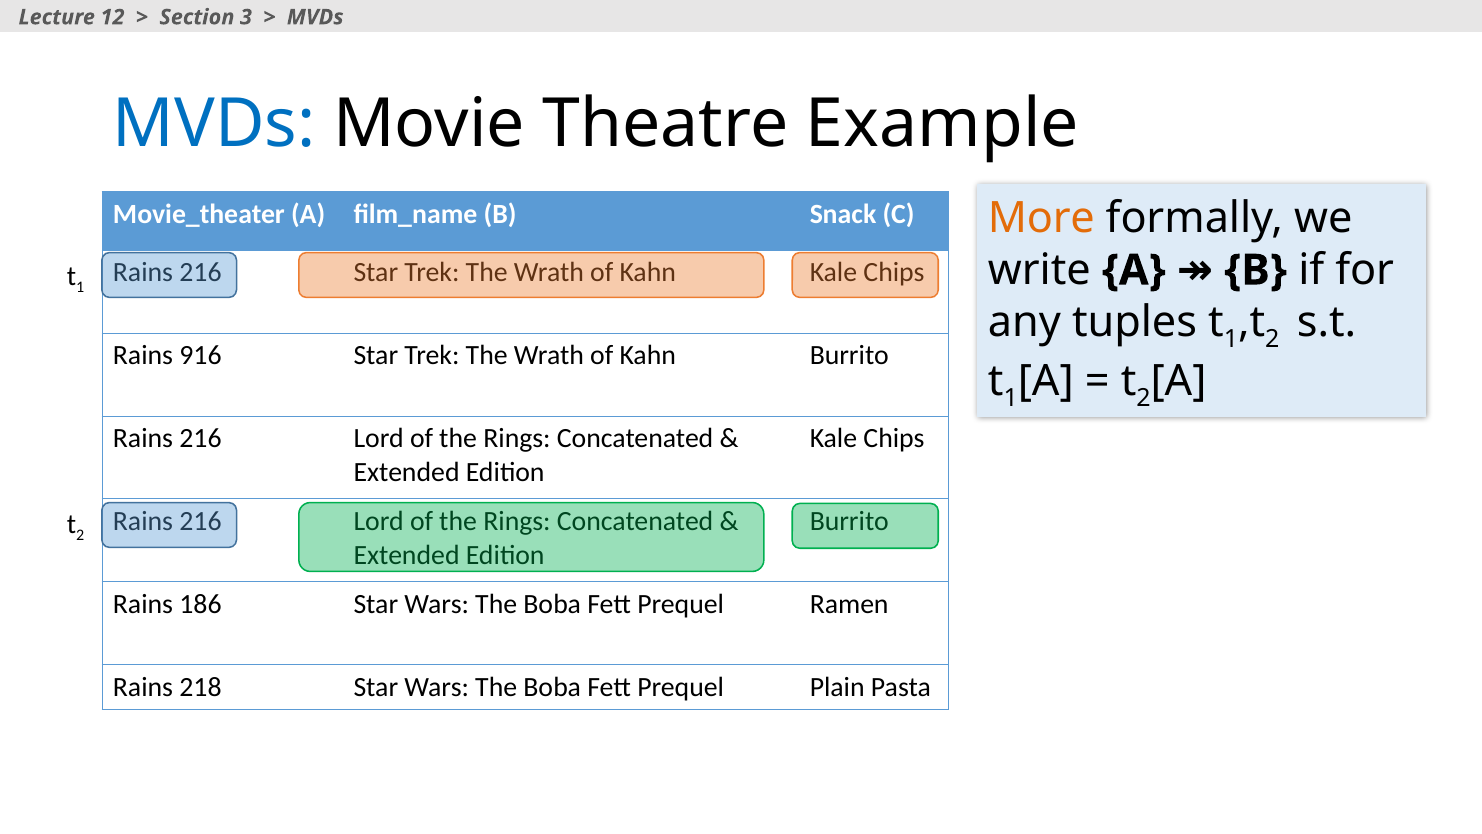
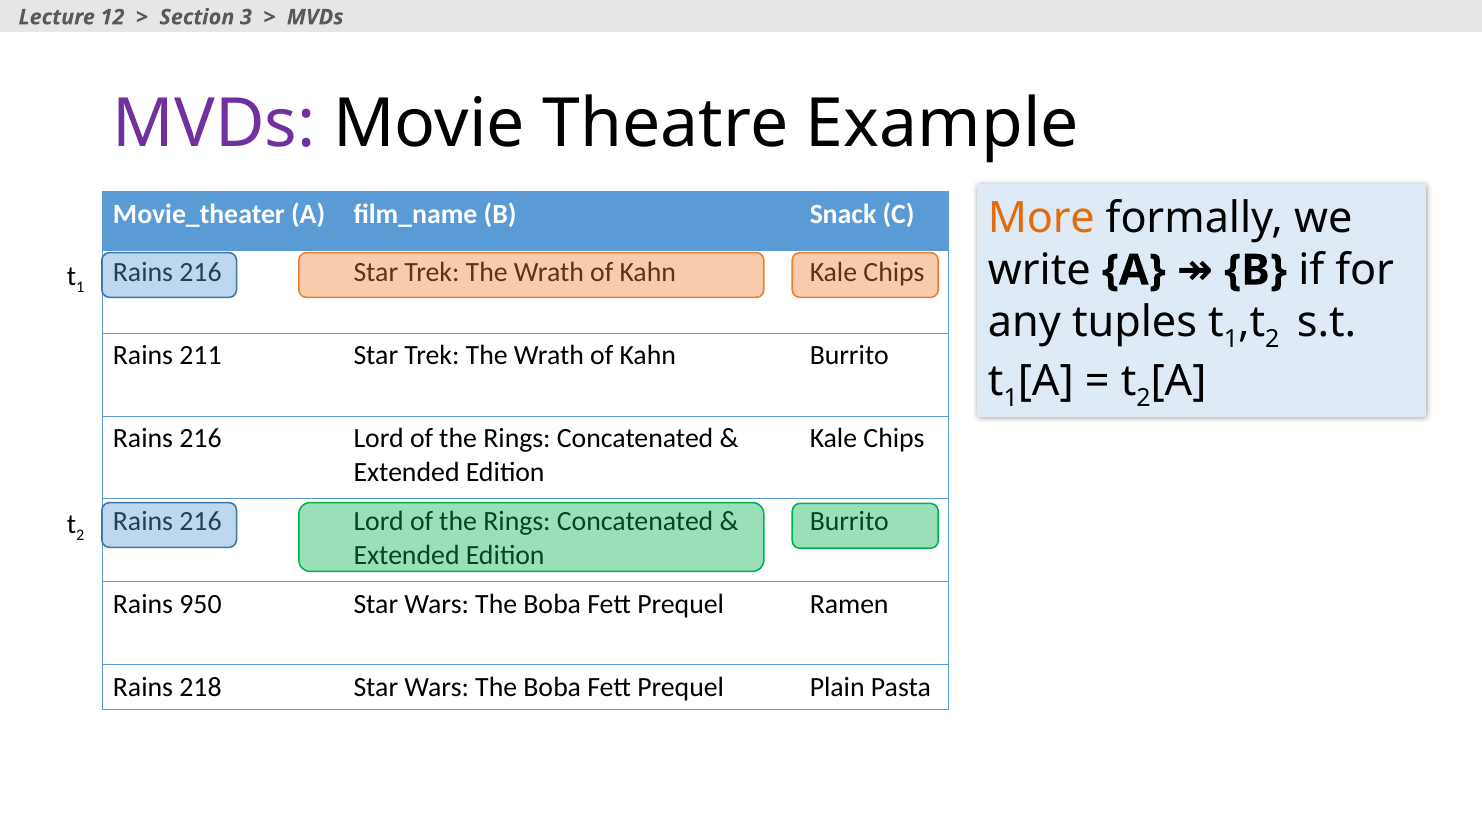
MVDs colour: blue -> purple (214, 124)
916: 916 -> 211 (200, 356)
186: 186 -> 950 (200, 604)
